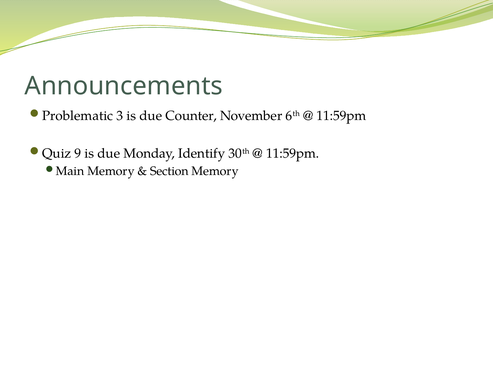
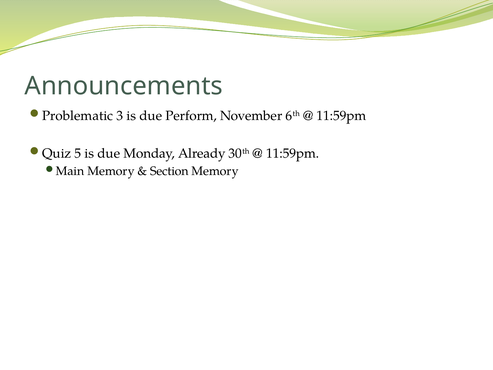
Counter: Counter -> Perform (191, 116)
9: 9 -> 5 (78, 153)
Identify: Identify -> Already (202, 153)
